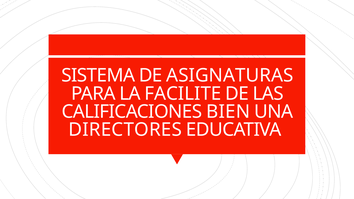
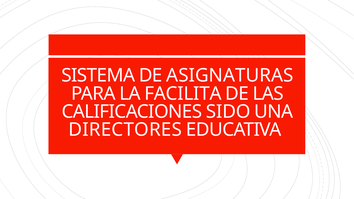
FACILITE: FACILITE -> FACILITA (183, 94)
BIEN: BIEN -> SIDO (228, 112)
